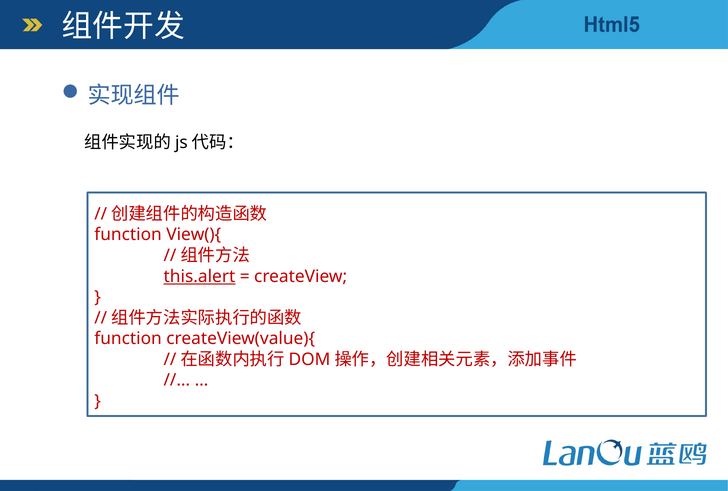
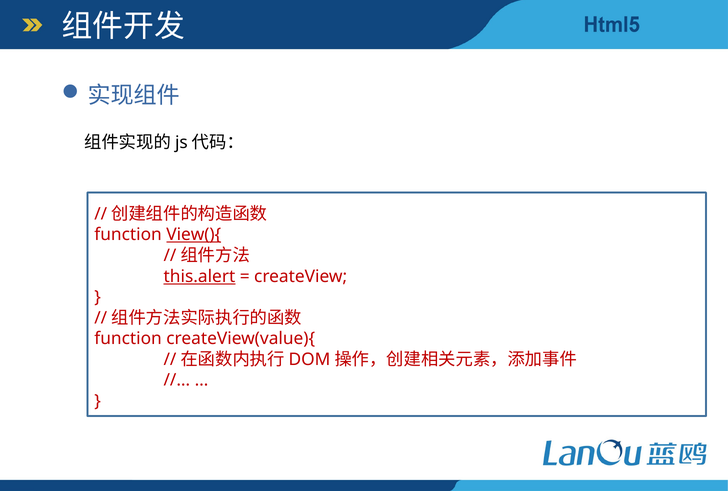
View(){ underline: none -> present (194, 235)
